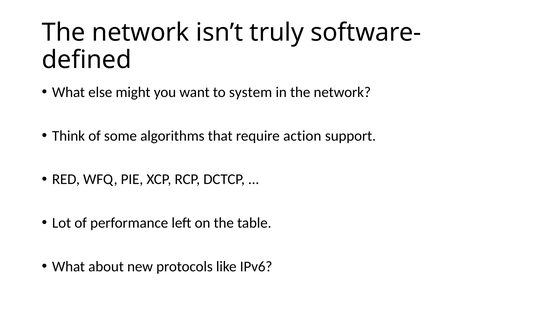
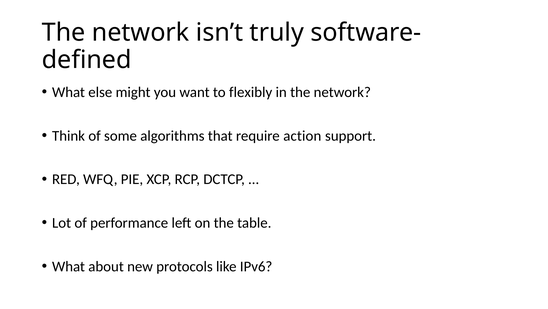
system: system -> flexibly (251, 92)
